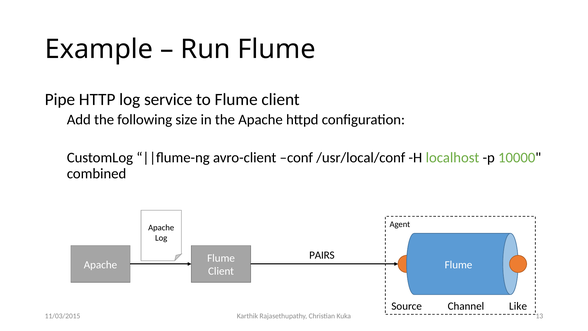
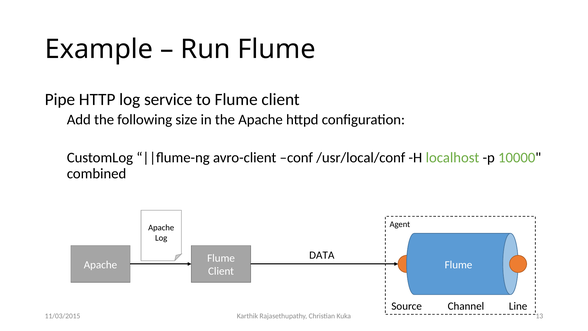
PAIRS: PAIRS -> DATA (322, 255)
Like: Like -> Line (518, 306)
